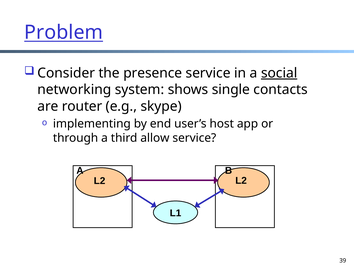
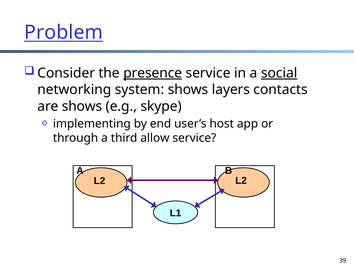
presence underline: none -> present (153, 73)
single: single -> layers (231, 89)
are router: router -> shows (82, 106)
